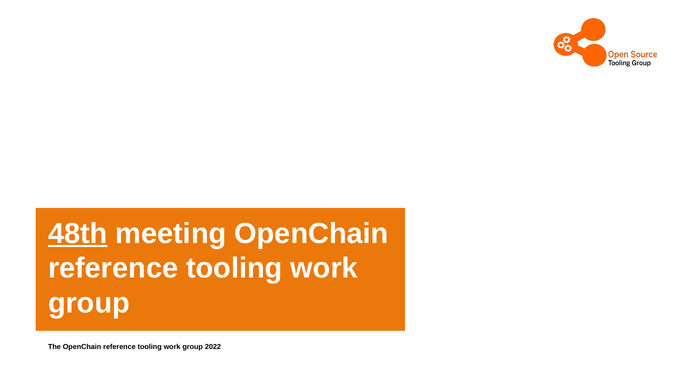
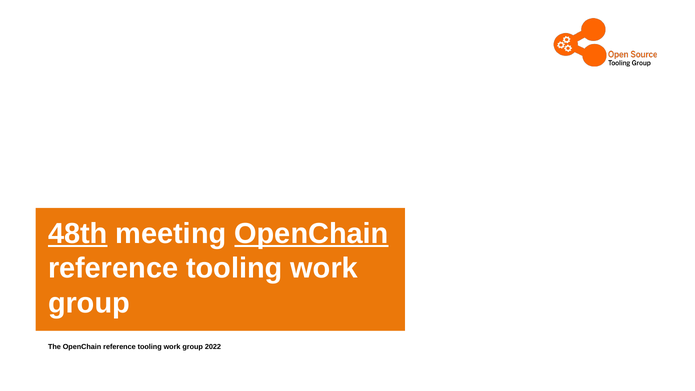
OpenChain underline: none -> present (311, 233)
